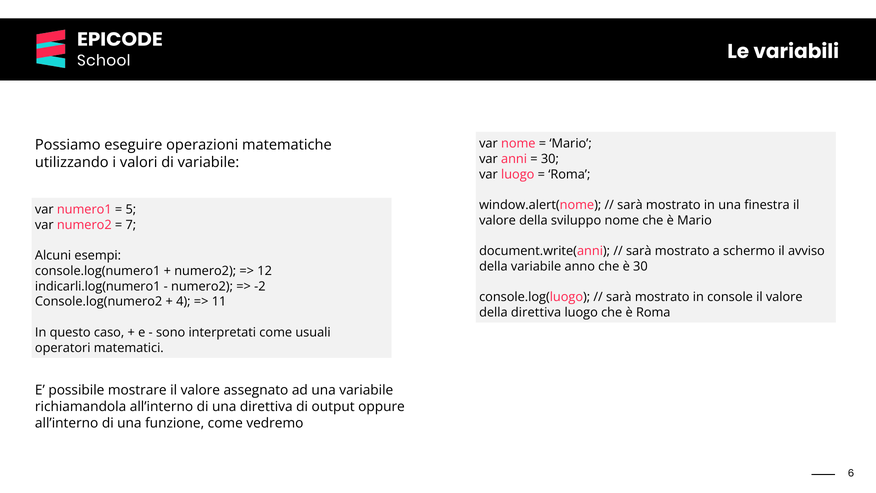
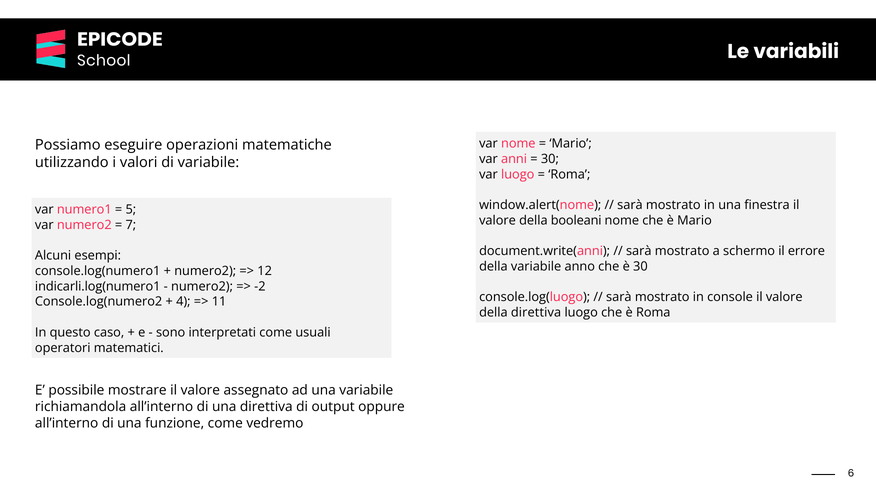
sviluppo: sviluppo -> booleani (576, 220)
avviso: avviso -> errore (806, 251)
